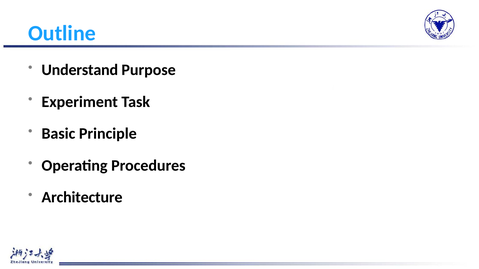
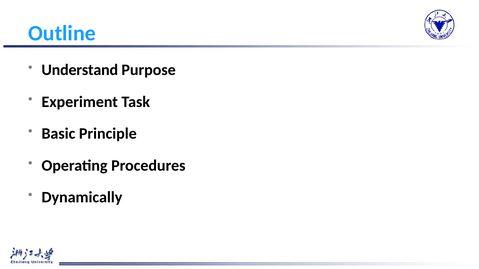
Architecture: Architecture -> Dynamically (82, 198)
